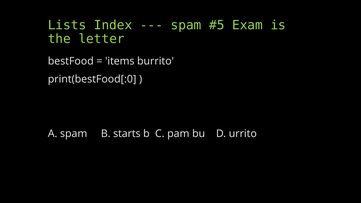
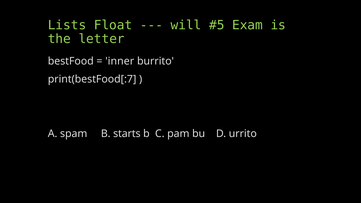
Index: Index -> Float (113, 25)
spam: spam -> will (186, 25)
items: items -> inner (120, 61)
print(bestFood[:0: print(bestFood[:0 -> print(bestFood[:7 (92, 79)
